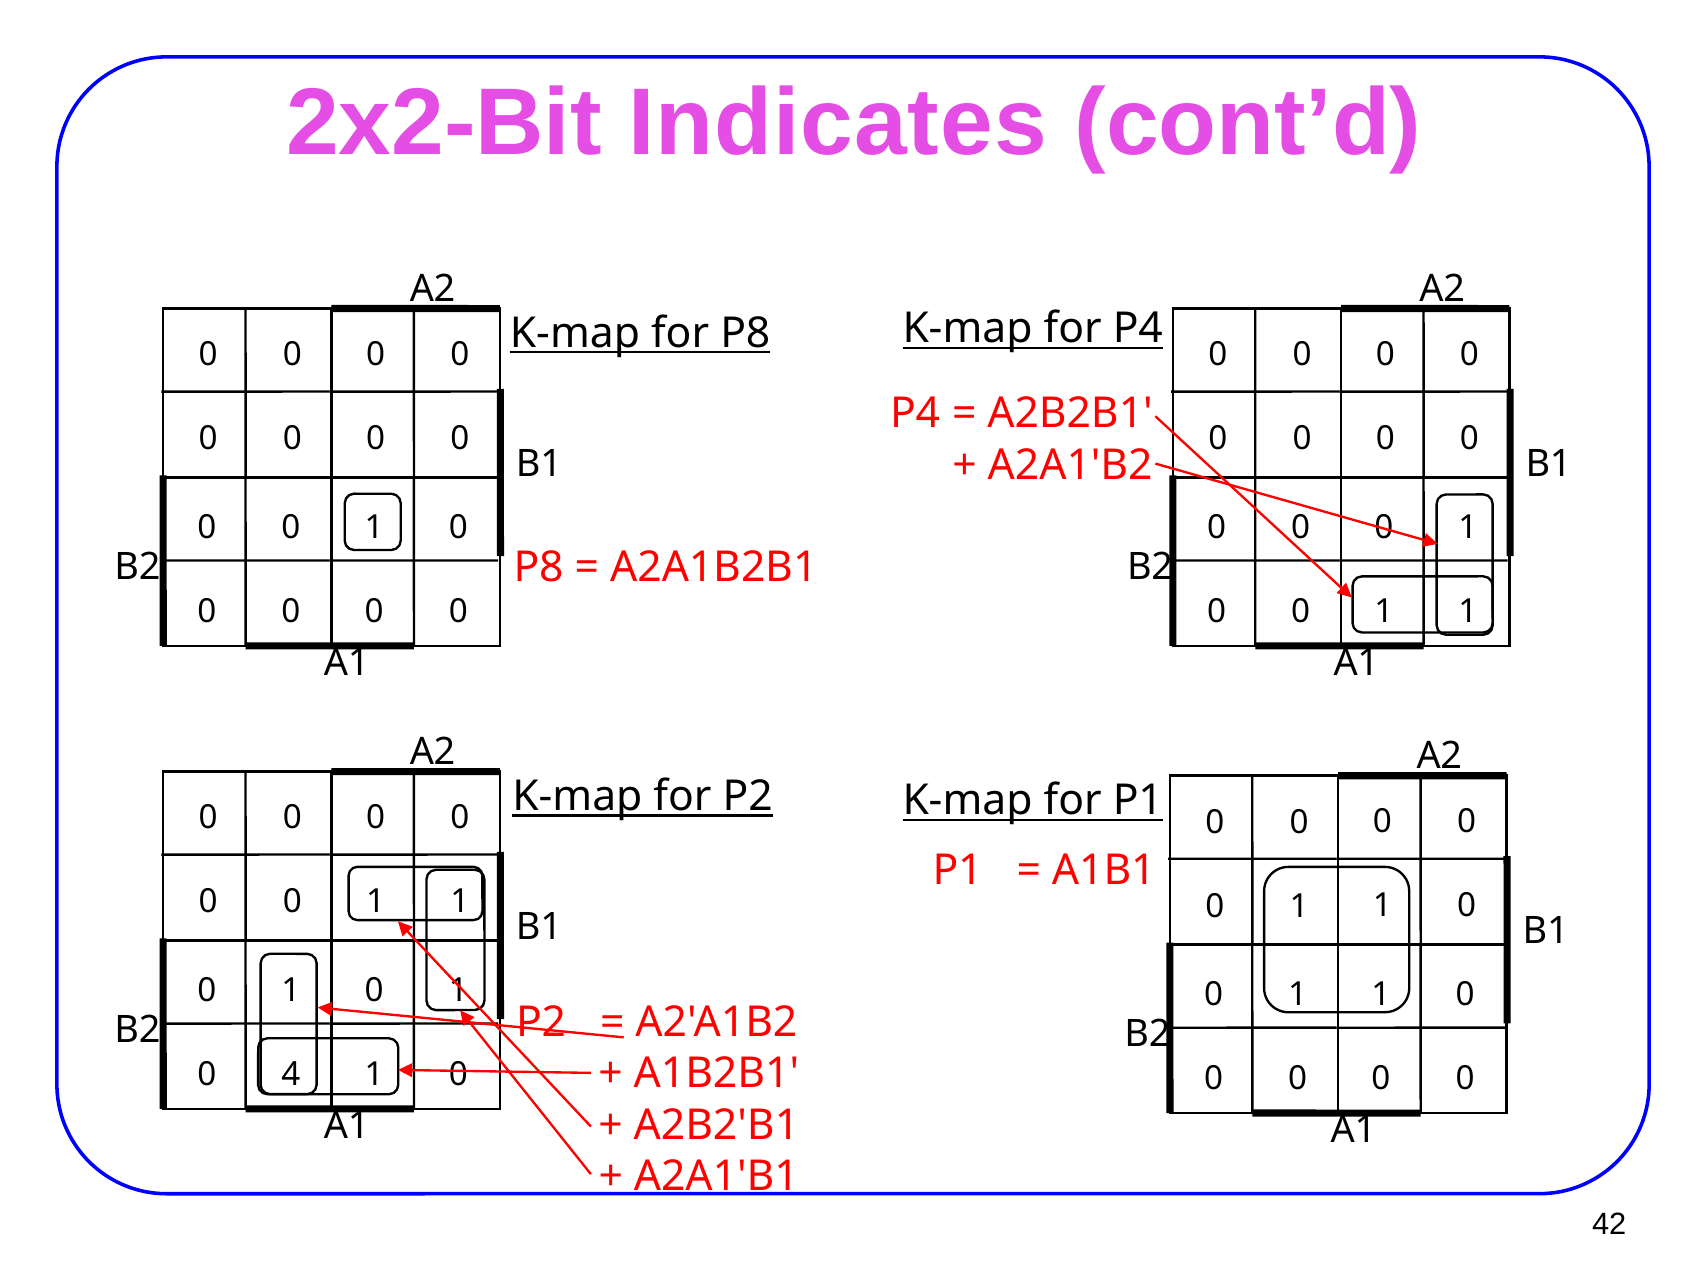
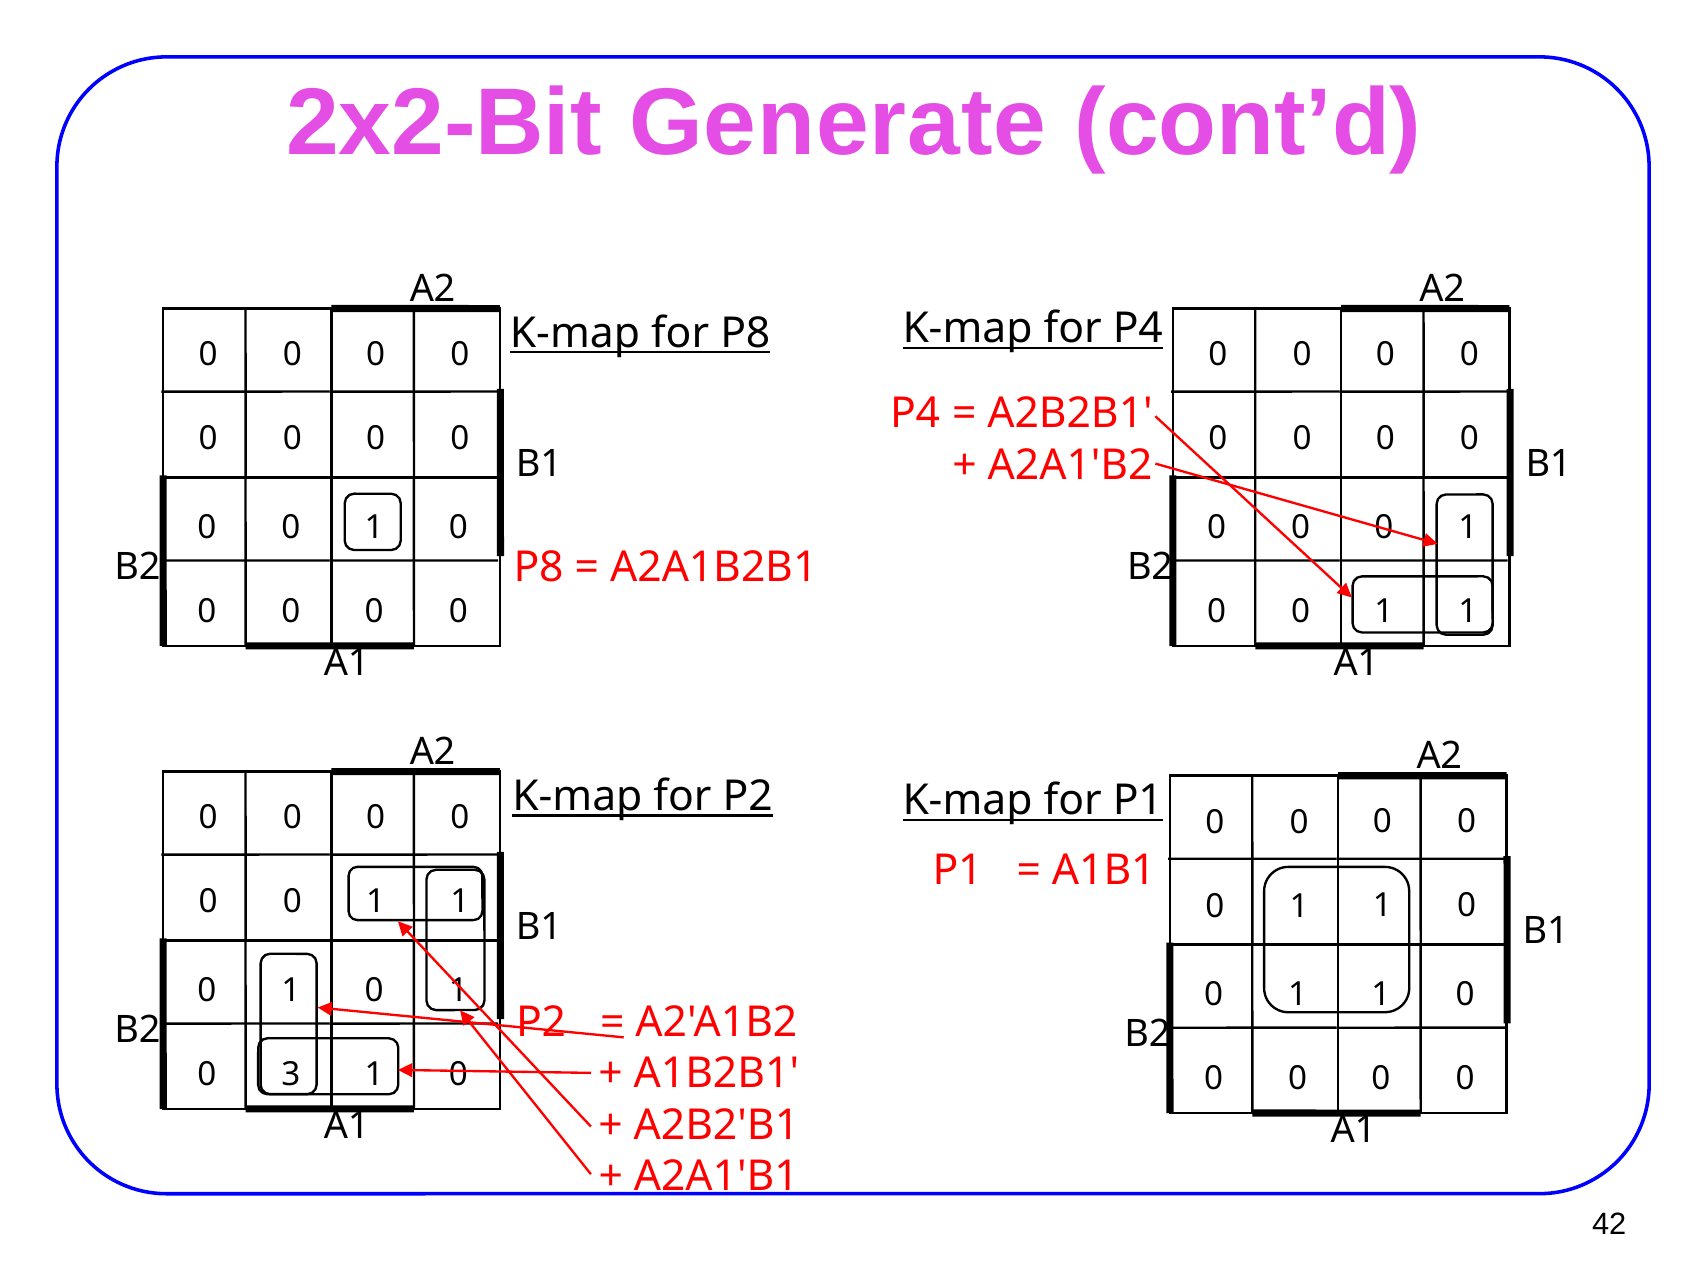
Indicates: Indicates -> Generate (838, 123)
4: 4 -> 3 (291, 1075)
